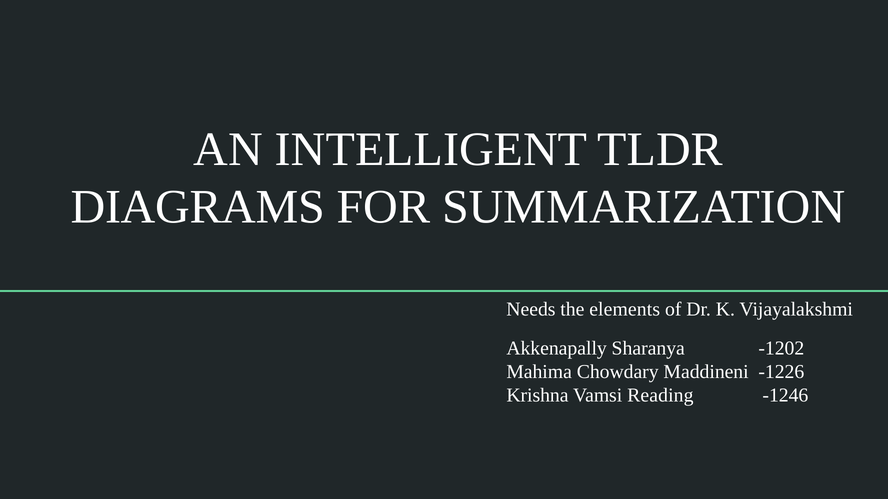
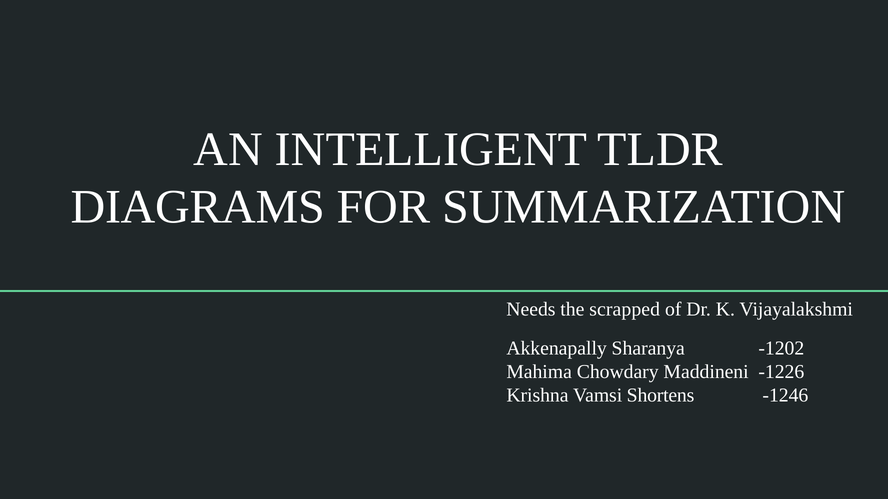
elements: elements -> scrapped (625, 310)
Reading: Reading -> Shortens (661, 396)
